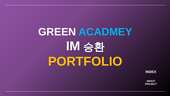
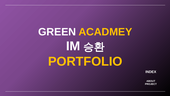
ACADMEY colour: light blue -> yellow (105, 32)
